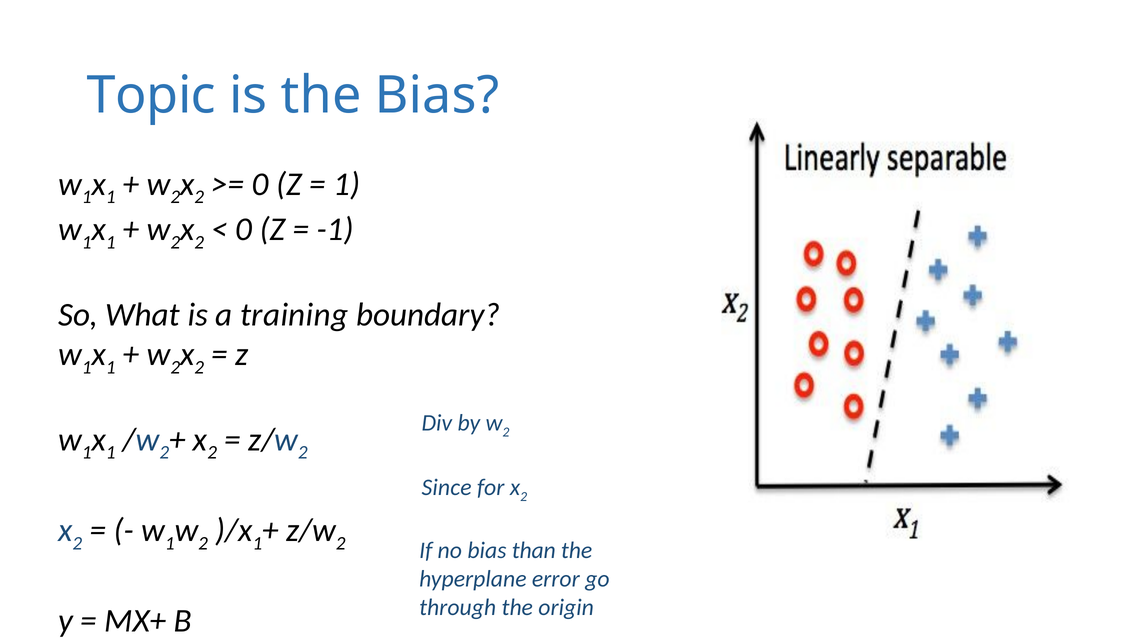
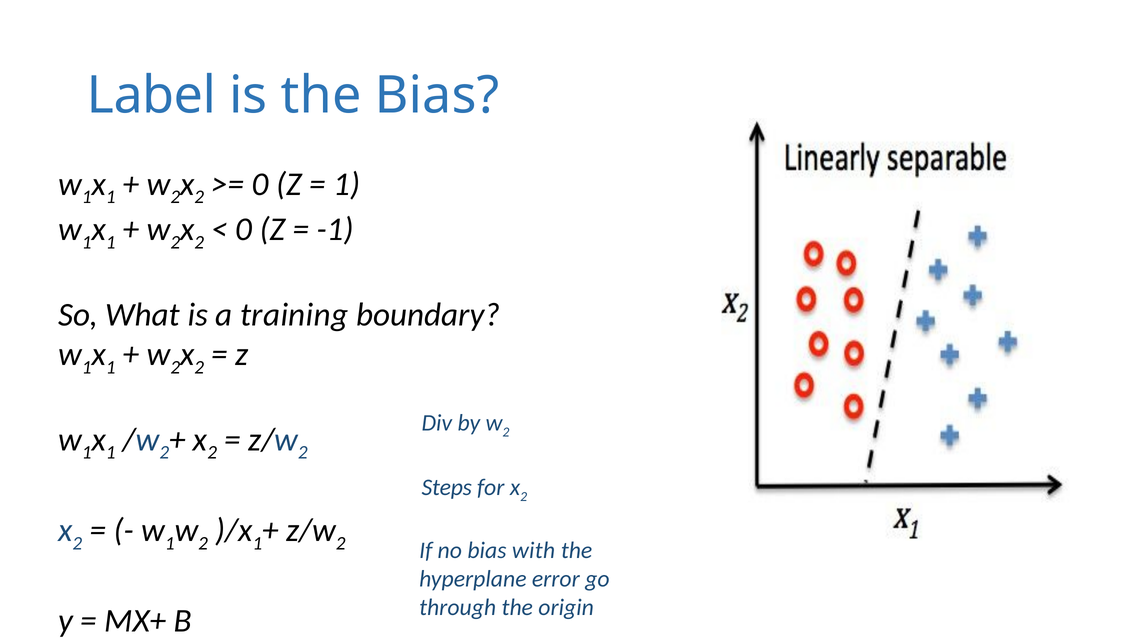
Topic: Topic -> Label (151, 96)
Since: Since -> Steps (447, 488)
than: than -> with (534, 551)
